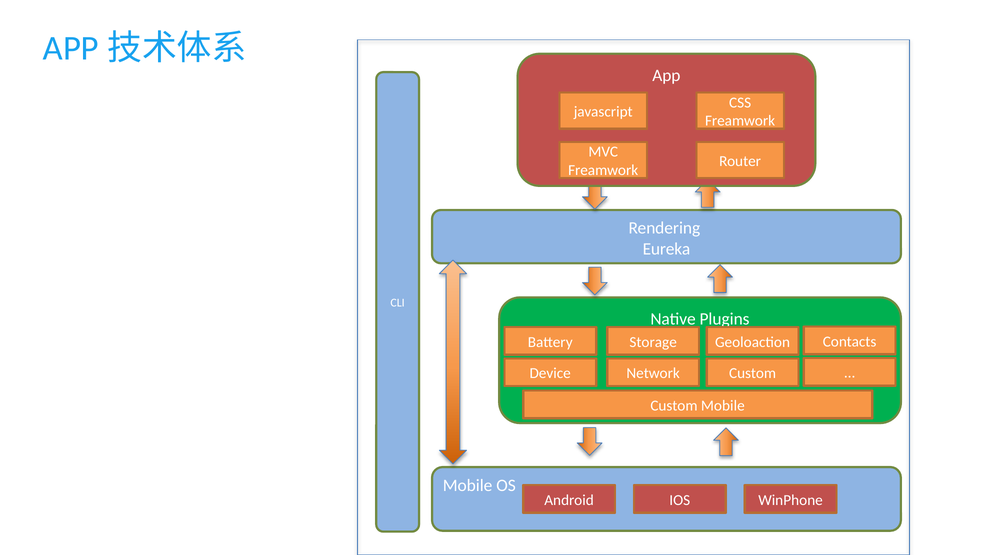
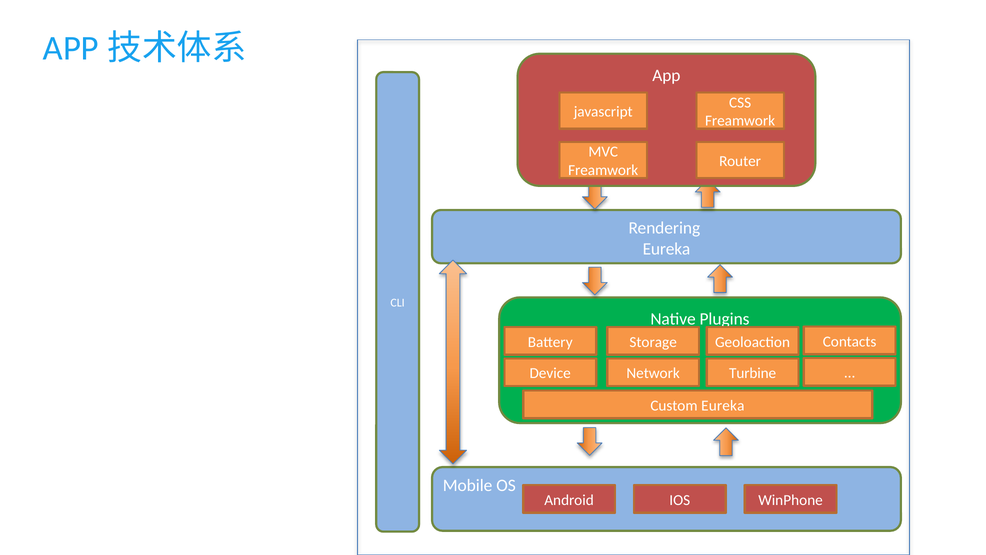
Network Custom: Custom -> Turbine (753, 373)
Custom Mobile: Mobile -> Eureka (723, 405)
